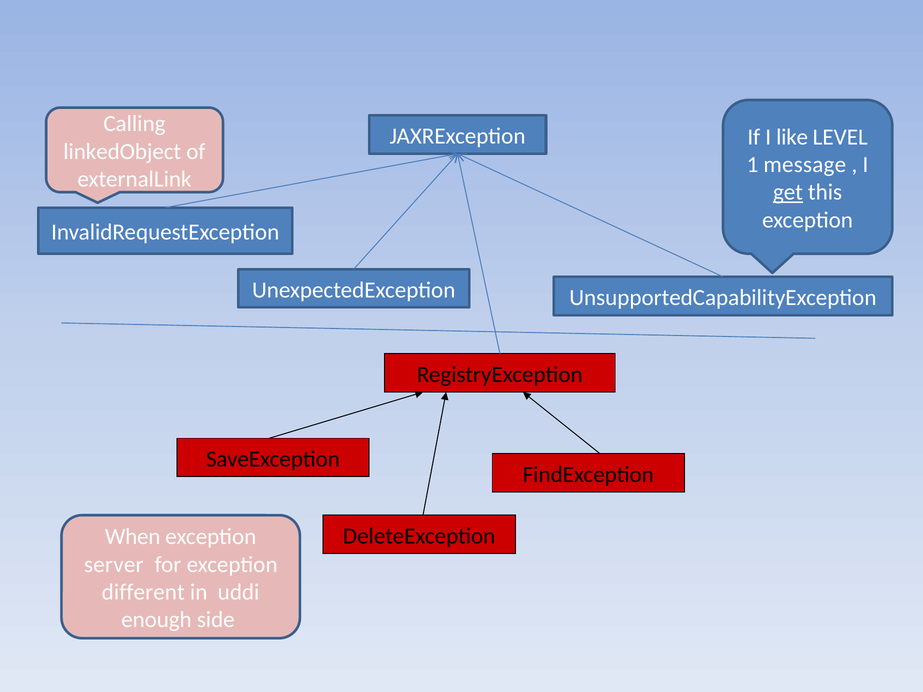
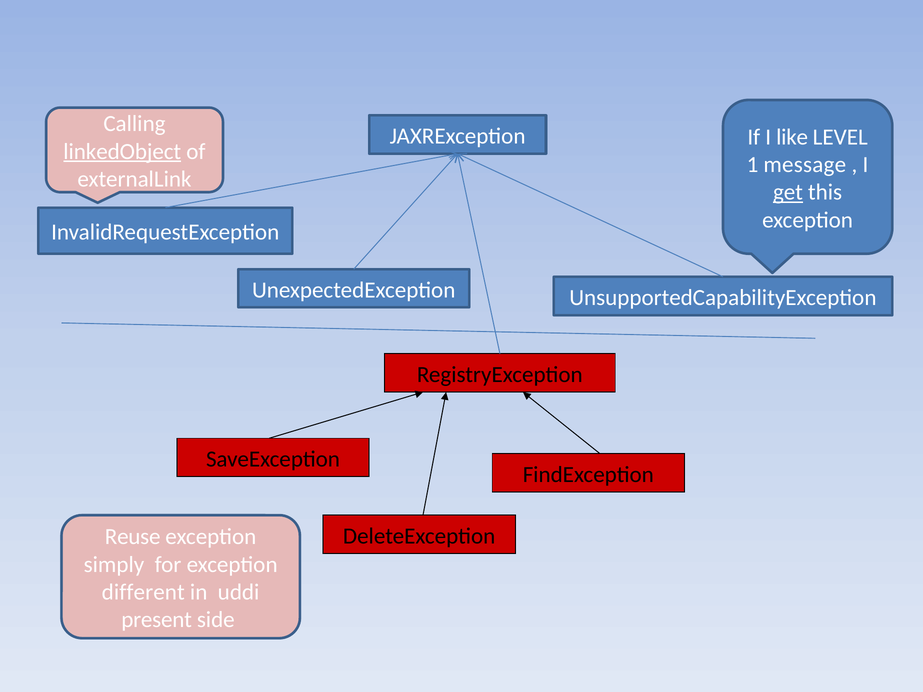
linkedObject underline: none -> present (122, 152)
When: When -> Reuse (133, 537)
server: server -> simply (114, 565)
enough: enough -> present (157, 620)
